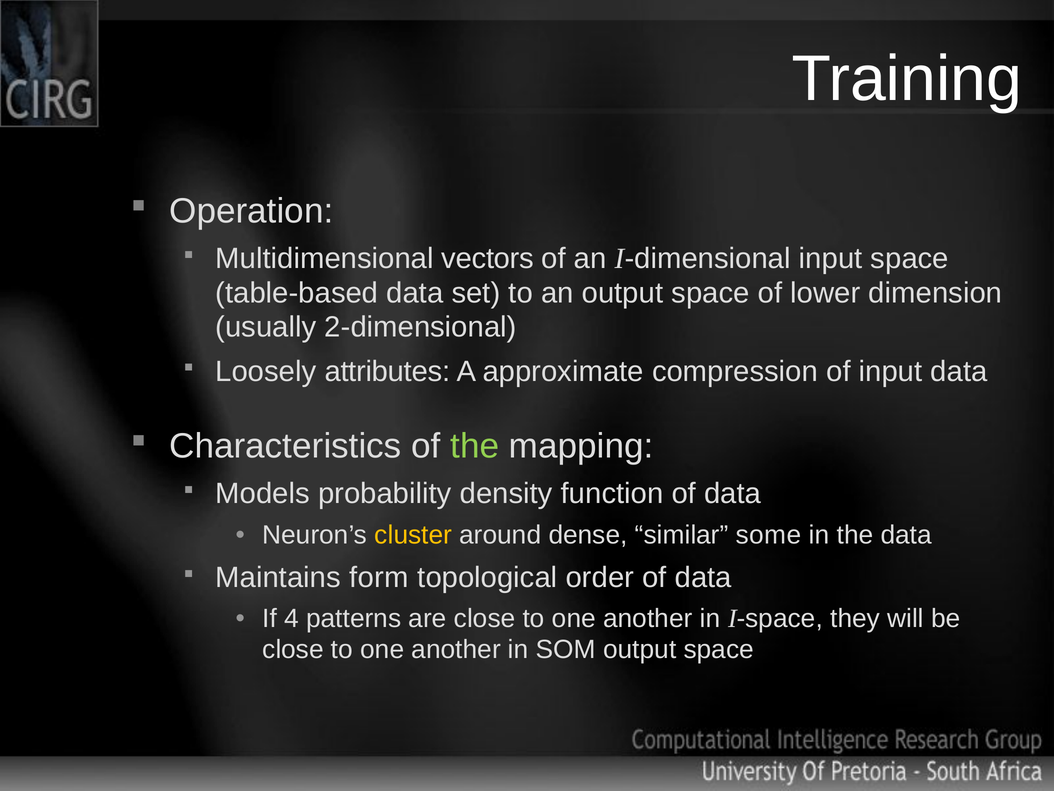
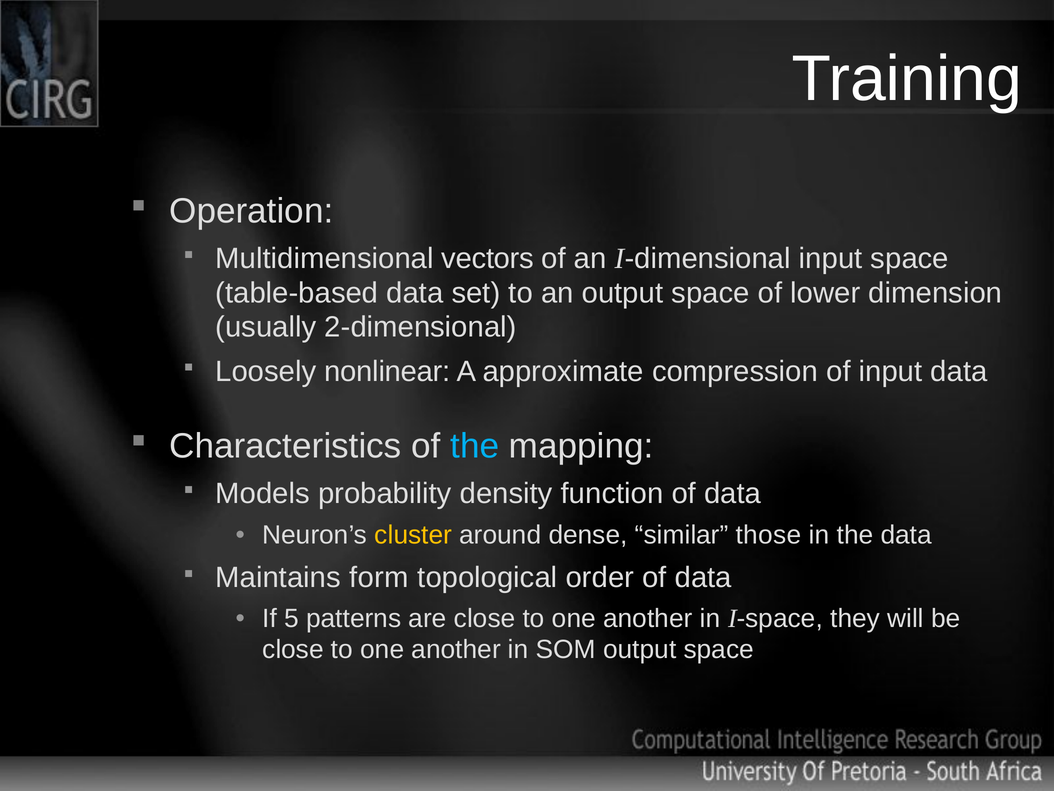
attributes: attributes -> nonlinear (387, 371)
the colour: light green -> light blue (475, 446)
some: some -> those (769, 535)
4: 4 -> 5 (292, 618)
